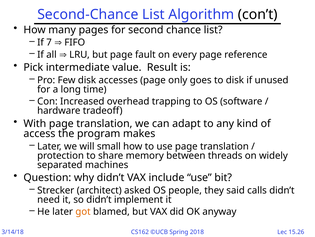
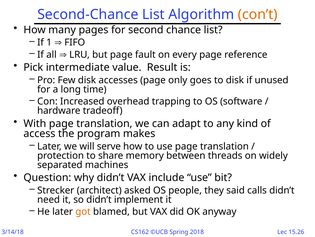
con’t colour: black -> orange (258, 14)
7: 7 -> 1 (49, 42)
small: small -> serve (109, 146)
